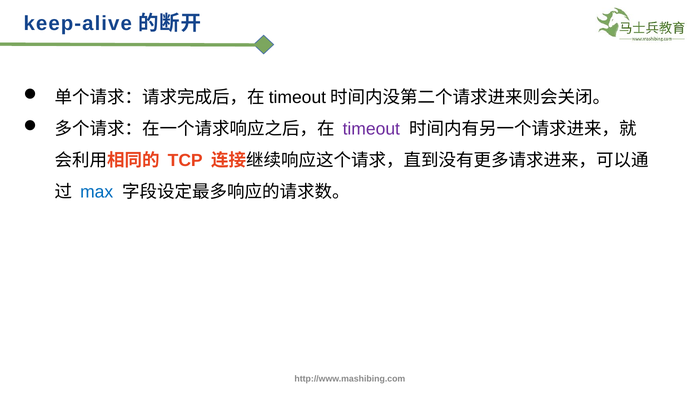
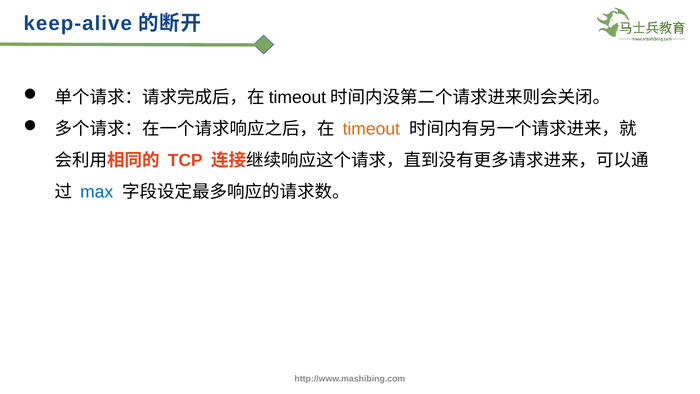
timeout colour: purple -> orange (371, 129)
